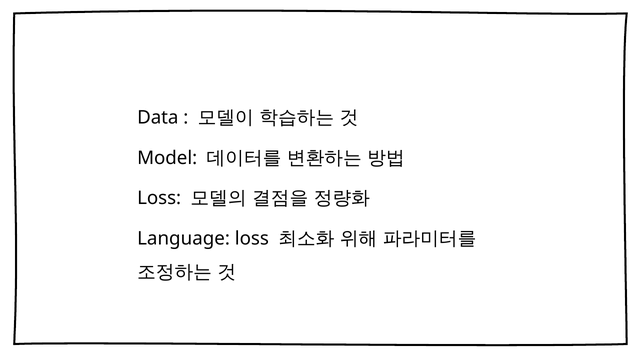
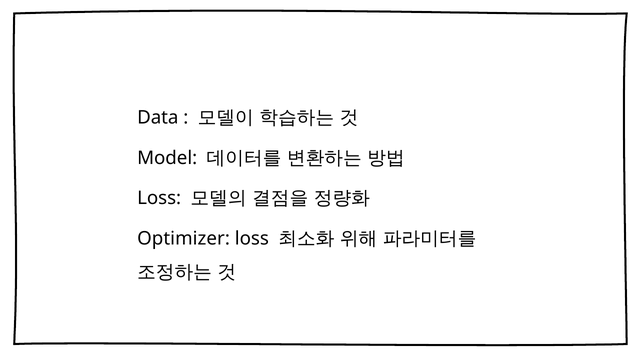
Language: Language -> Optimizer (184, 239)
